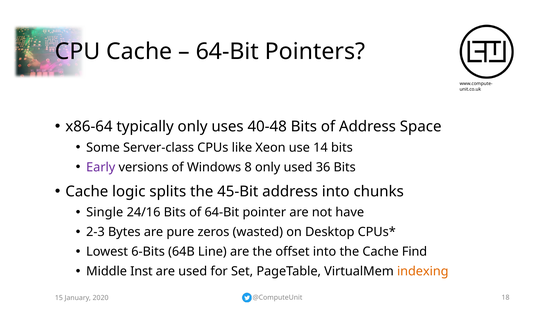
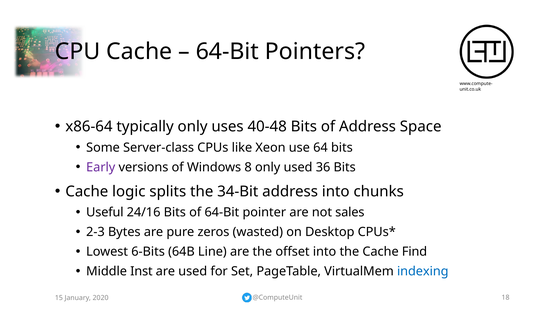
14: 14 -> 64 (320, 148)
45-Bit: 45-Bit -> 34-Bit (238, 192)
Single: Single -> Useful (105, 213)
have: have -> sales (350, 213)
indexing colour: orange -> blue (423, 272)
